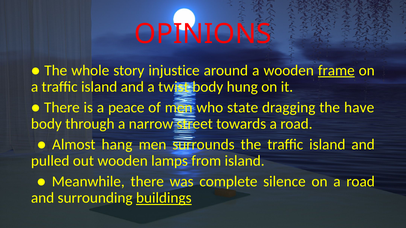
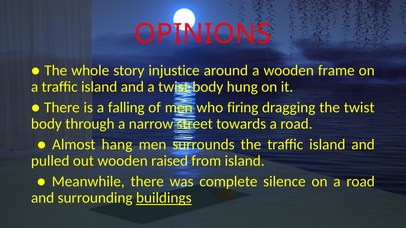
frame underline: present -> none (336, 70)
peace: peace -> falling (126, 108)
state: state -> firing (243, 108)
the have: have -> twist (359, 108)
lamps: lamps -> raised (170, 161)
